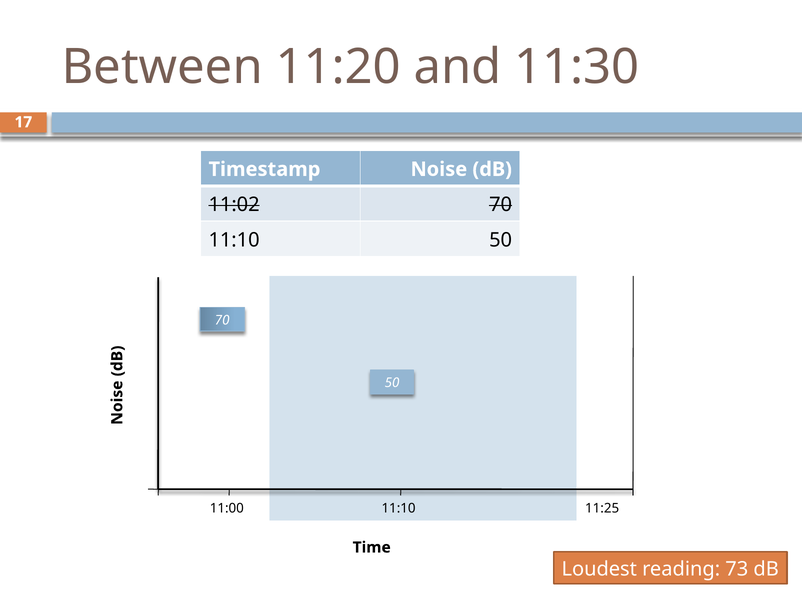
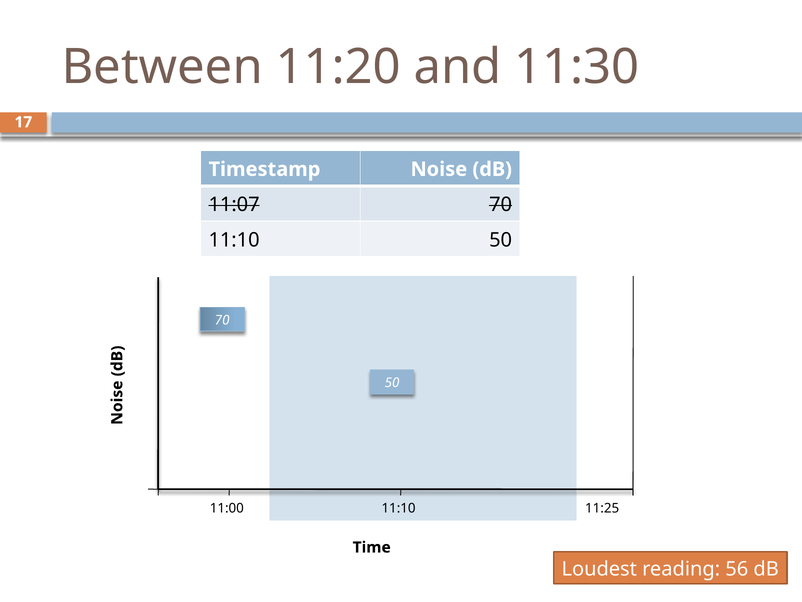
11:02: 11:02 -> 11:07 (234, 204)
73: 73 -> 56 (737, 569)
